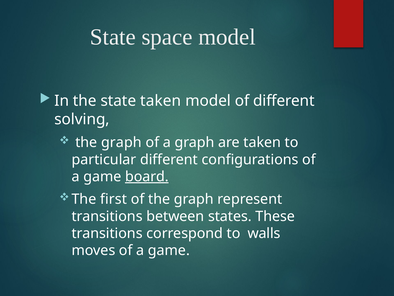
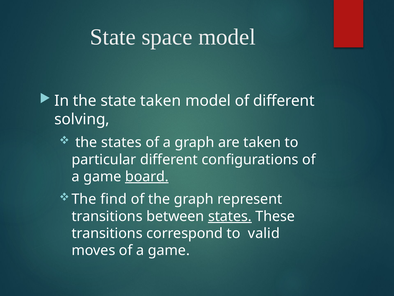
graph: graph -> states (121, 142)
first: first -> find (114, 199)
states underline: none -> present (230, 216)
walls: walls -> valid (264, 233)
